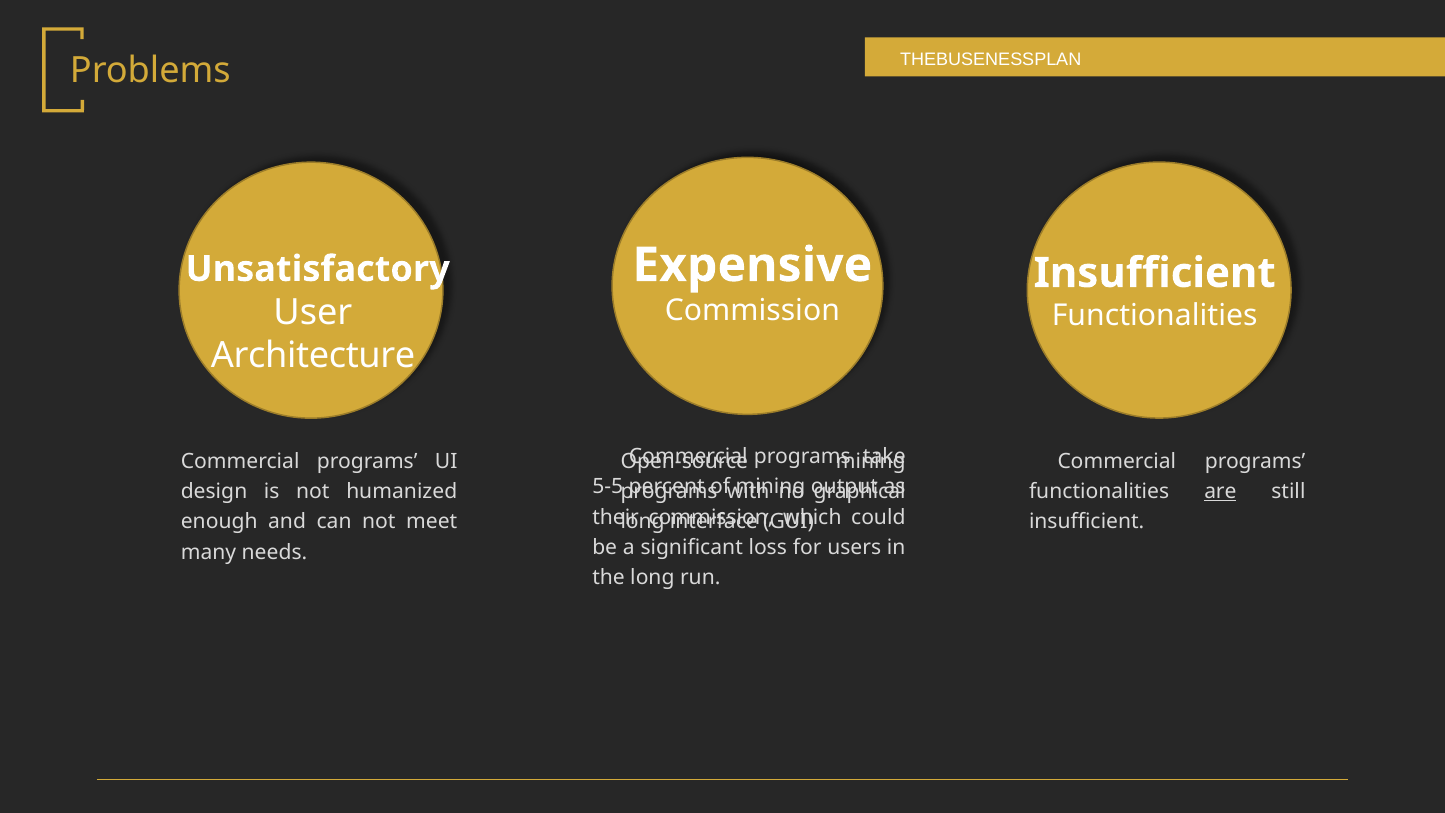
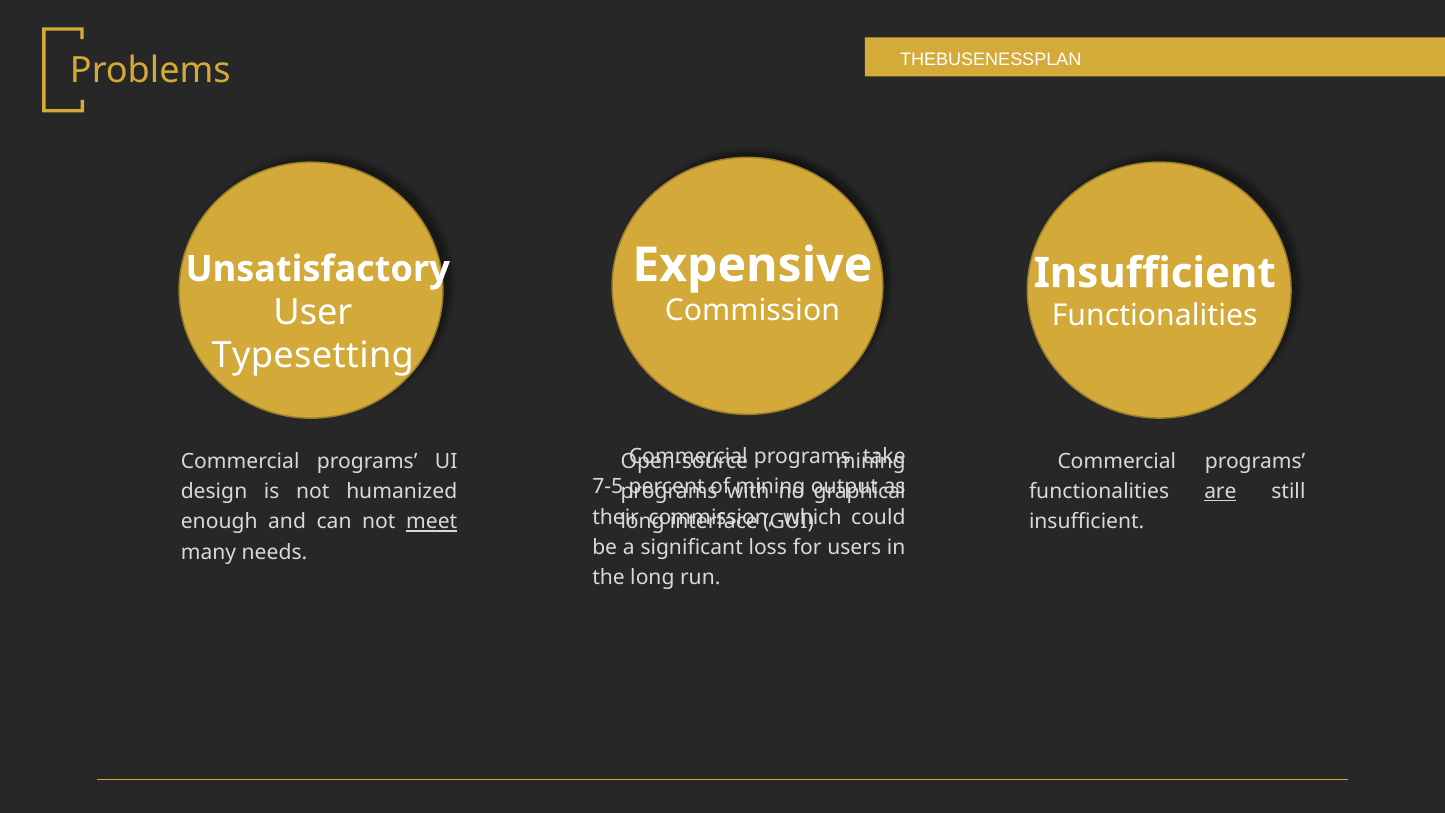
Architecture: Architecture -> Typesetting (313, 356)
5-5: 5-5 -> 7-5 (608, 487)
meet underline: none -> present (432, 522)
